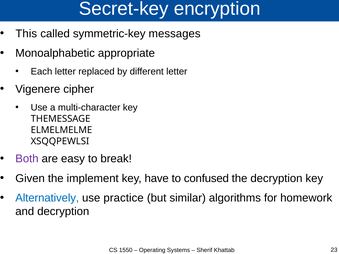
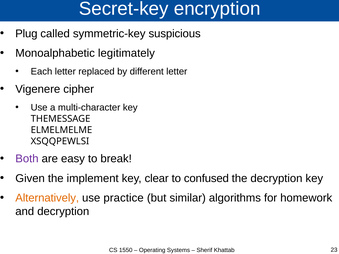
This: This -> Plug (26, 34)
messages: messages -> suspicious (175, 34)
appropriate: appropriate -> legitimately (126, 53)
have: have -> clear (157, 178)
Alternatively colour: blue -> orange (47, 198)
